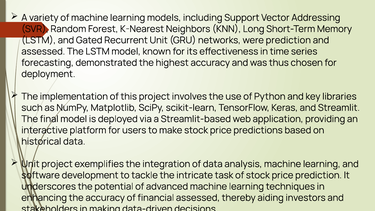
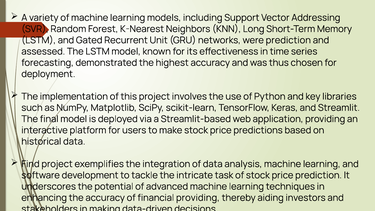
Unit: Unit -> Find (30, 164)
financial assessed: assessed -> providing (198, 198)
